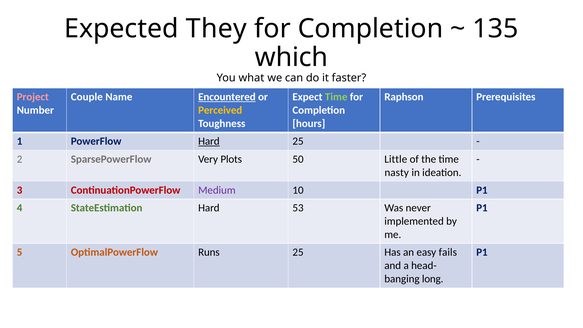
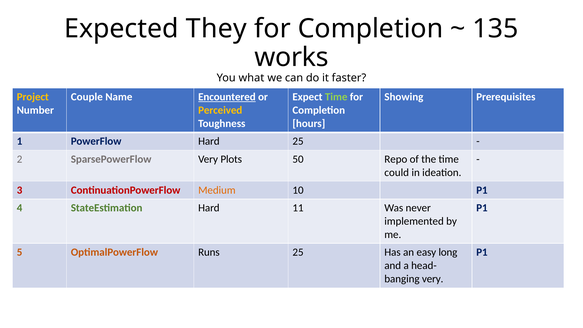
which: which -> works (292, 57)
Project colour: pink -> yellow (33, 97)
Raphson: Raphson -> Showing (404, 97)
Hard underline: present -> none (209, 141)
Little: Little -> Repo (396, 159)
nasty: nasty -> could (397, 172)
Medium colour: purple -> orange (217, 190)
53: 53 -> 11 (298, 208)
fails: fails -> long (448, 252)
long: long -> very (433, 279)
